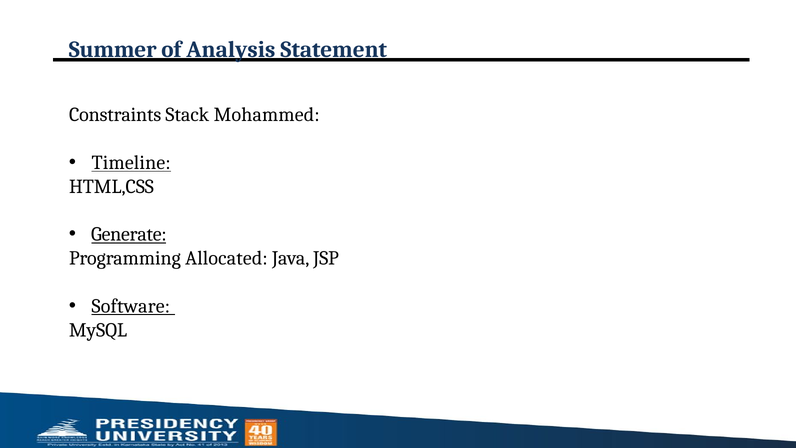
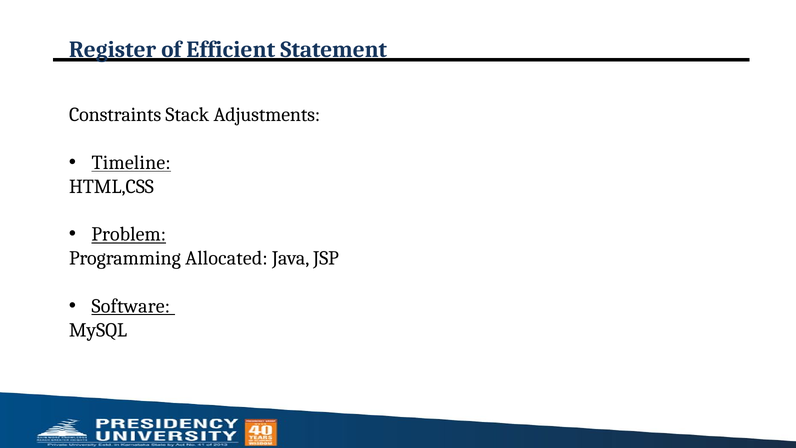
Summer: Summer -> Register (113, 49)
Analysis: Analysis -> Efficient (231, 49)
Mohammed: Mohammed -> Adjustments (267, 115)
Generate: Generate -> Problem (129, 234)
